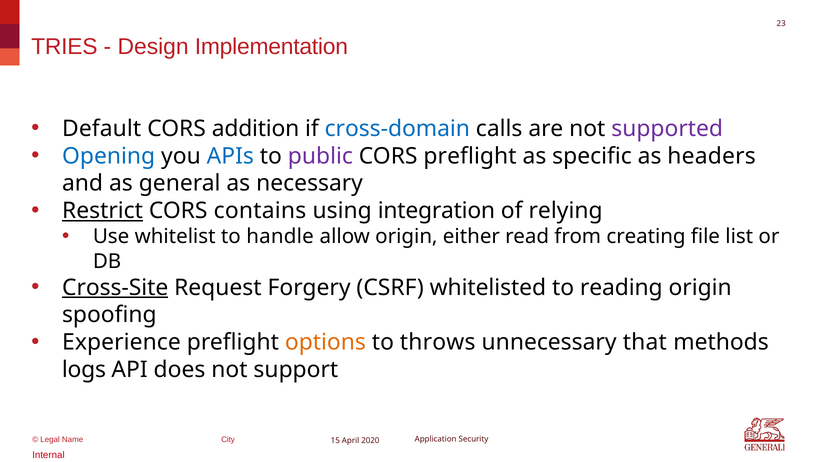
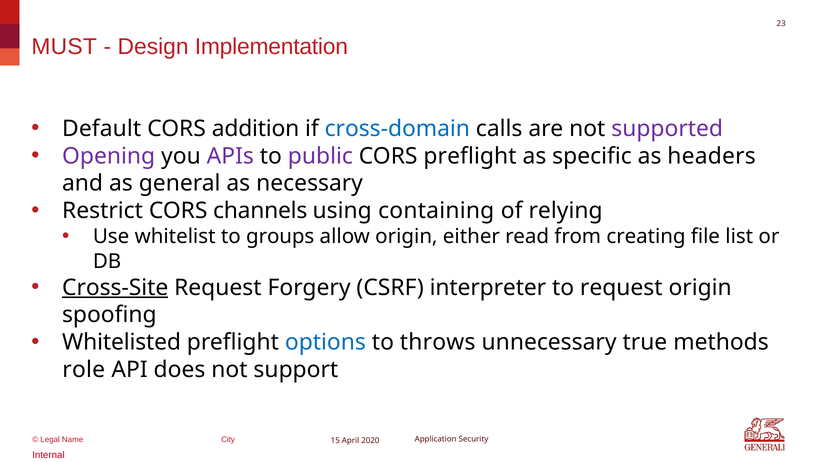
TRIES: TRIES -> MUST (64, 47)
Opening colour: blue -> purple (109, 156)
APIs colour: blue -> purple (230, 156)
Restrict underline: present -> none (103, 211)
contains: contains -> channels (260, 211)
integration: integration -> containing (436, 211)
handle: handle -> groups (280, 237)
whitelisted: whitelisted -> interpreter (488, 288)
to reading: reading -> request (621, 288)
Experience: Experience -> Whitelisted (122, 343)
options colour: orange -> blue (325, 343)
that: that -> true (645, 343)
logs: logs -> role (84, 370)
